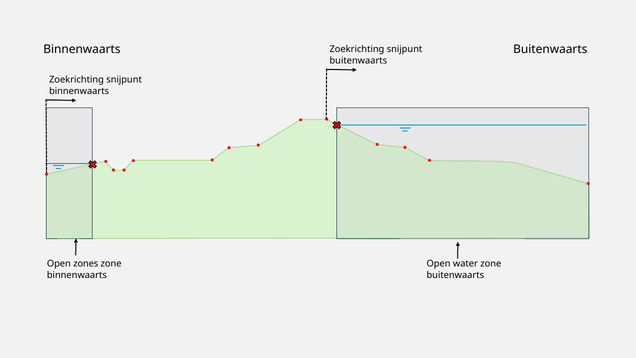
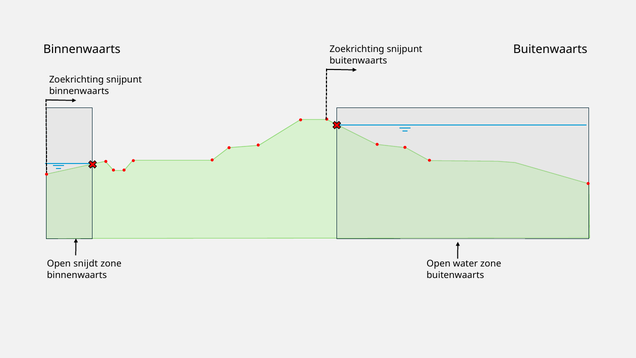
zones: zones -> snijdt (86, 264)
